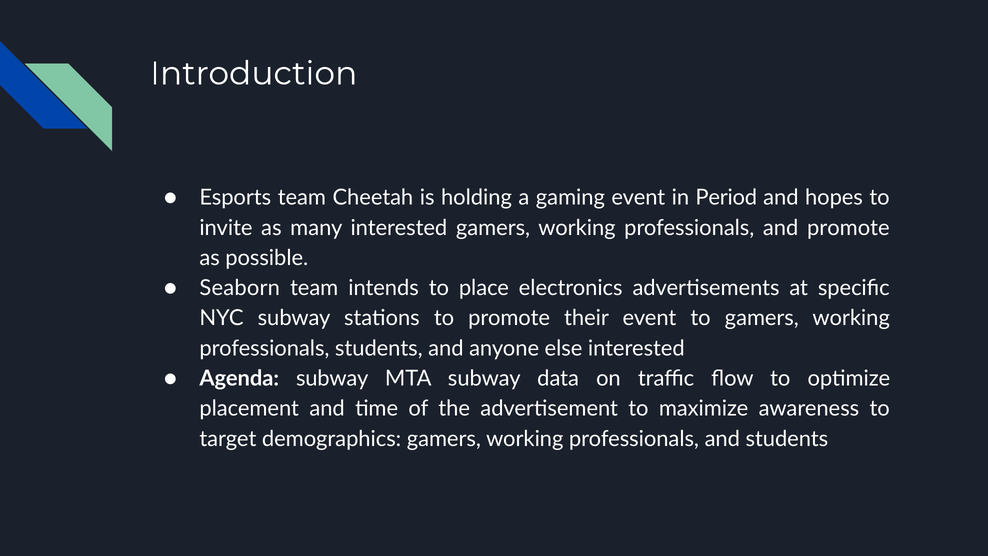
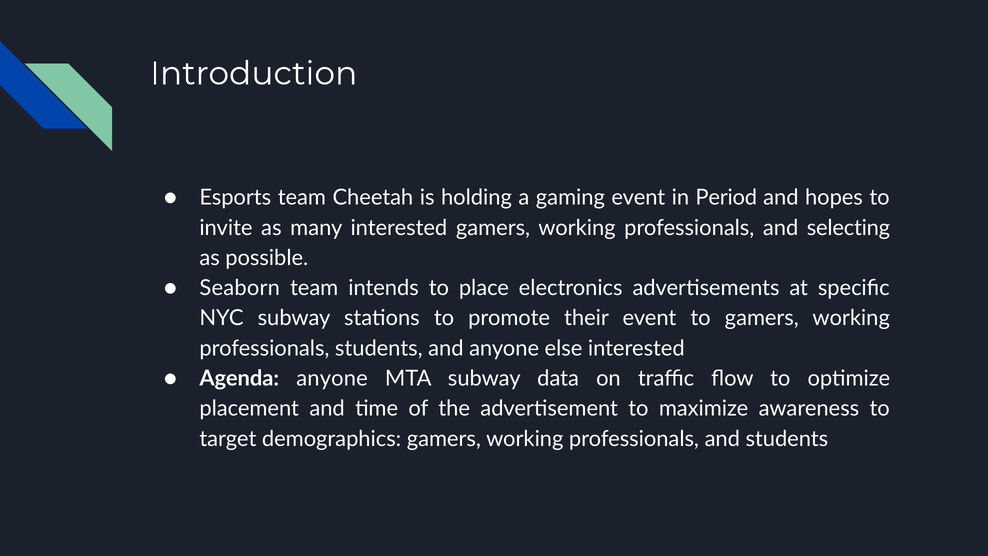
and promote: promote -> selecting (848, 228)
Agenda subway: subway -> anyone (332, 378)
